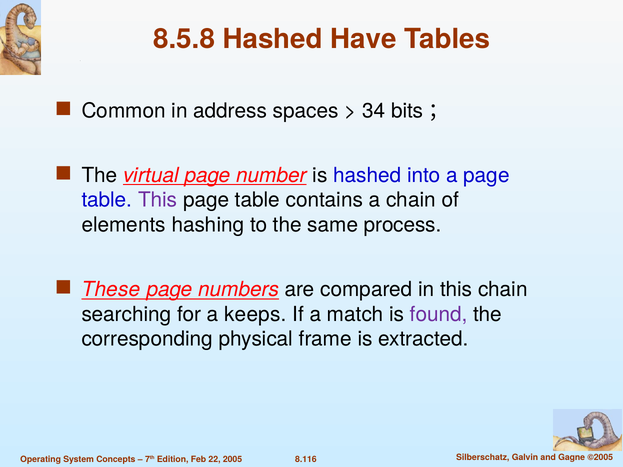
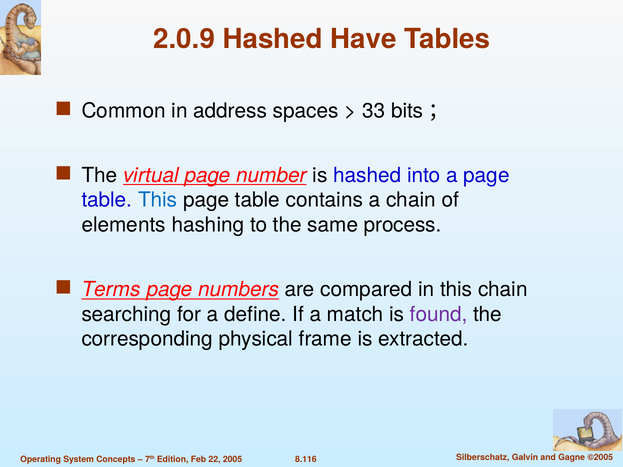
8.5.8: 8.5.8 -> 2.0.9 (184, 39)
34: 34 -> 33 (374, 111)
This colour: purple -> blue (158, 200)
These: These -> Terms (111, 289)
keeps: keeps -> define (255, 314)
